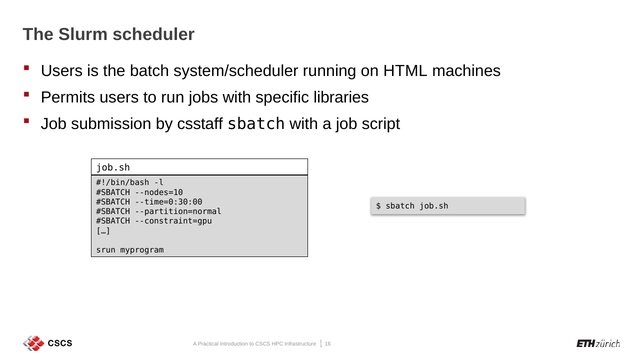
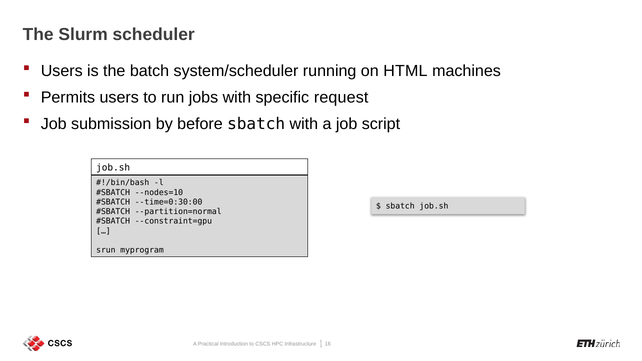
libraries: libraries -> request (341, 98)
csstaff: csstaff -> before (200, 124)
